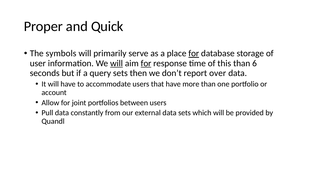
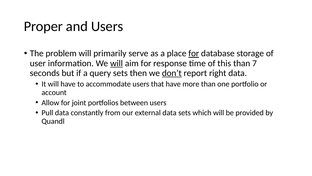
and Quick: Quick -> Users (107, 26)
symbols: symbols -> problem (61, 53)
for underline: present -> none (146, 63)
6: 6 -> 7 (255, 63)
don’t underline: none -> present (172, 73)
over: over -> right (218, 73)
